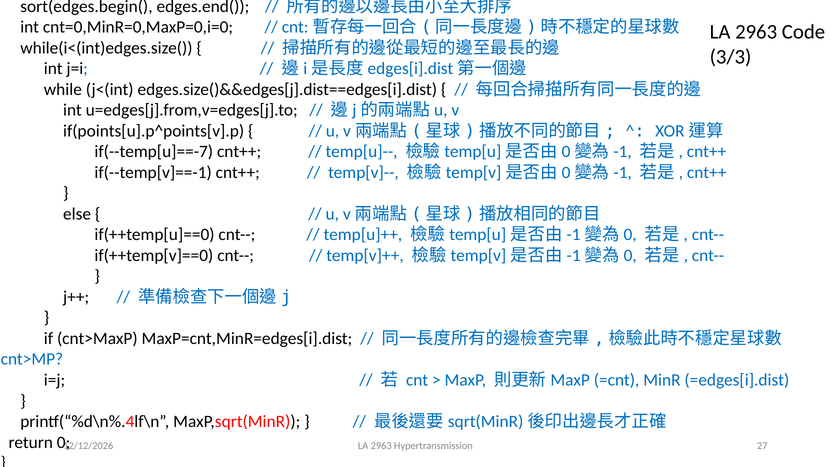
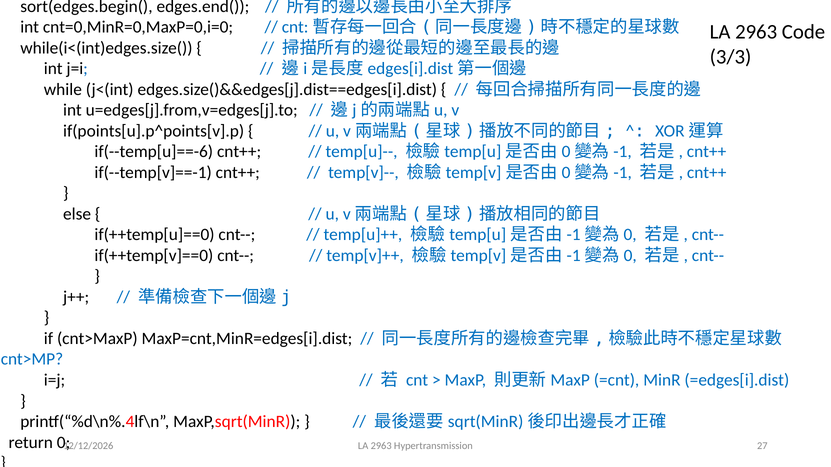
if(--temp[u]==-7: if(--temp[u]==-7 -> if(--temp[u]==-6 (154, 152)
